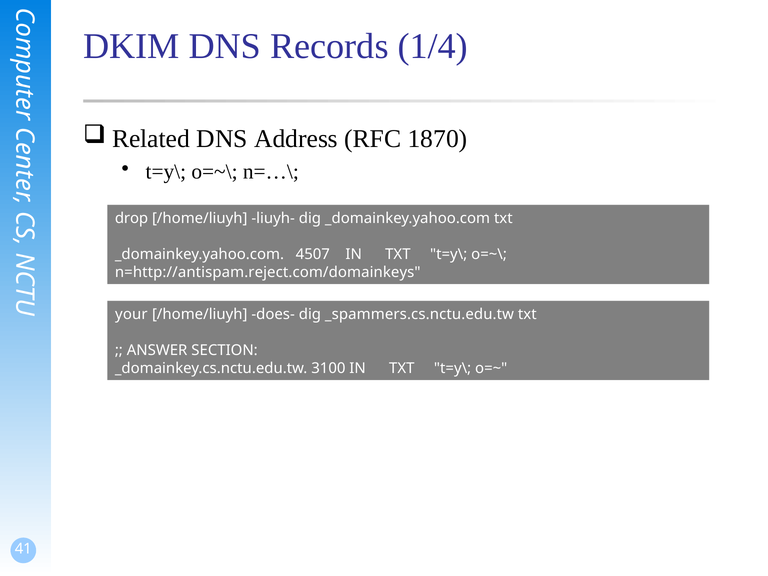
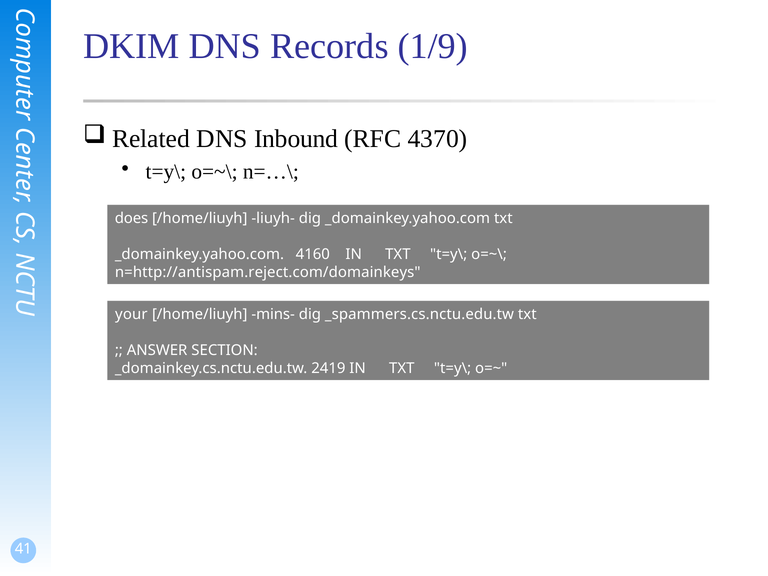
1/4: 1/4 -> 1/9 (433, 46)
Address: Address -> Inbound (296, 139)
1870: 1870 -> 4370 (437, 139)
drop: drop -> does (132, 219)
4507: 4507 -> 4160 (313, 254)
does-: does- -> mins- (273, 315)
3100: 3100 -> 2419 (328, 368)
